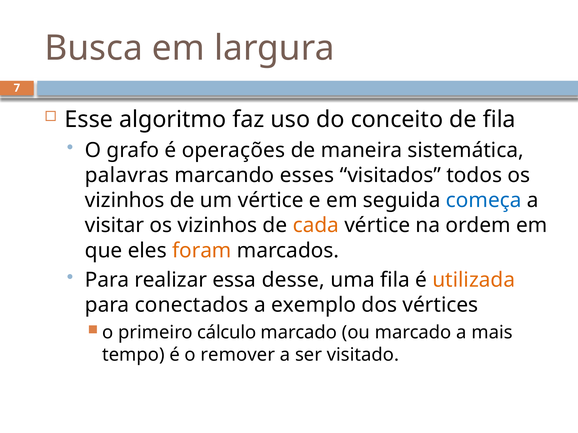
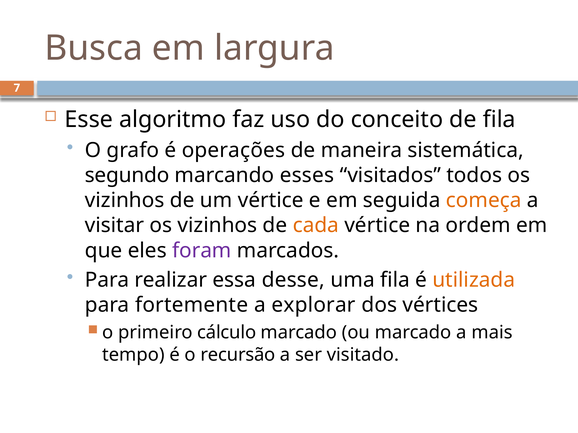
palavras: palavras -> segundo (127, 176)
começa colour: blue -> orange (484, 201)
foram colour: orange -> purple (202, 251)
conectados: conectados -> fortemente (192, 305)
exemplo: exemplo -> explorar (314, 305)
remover: remover -> recursão (238, 355)
